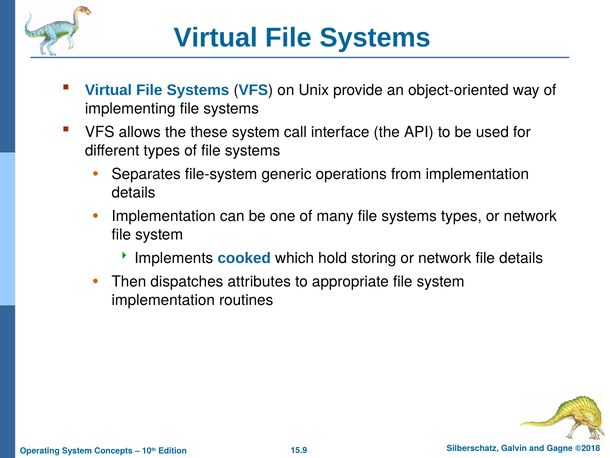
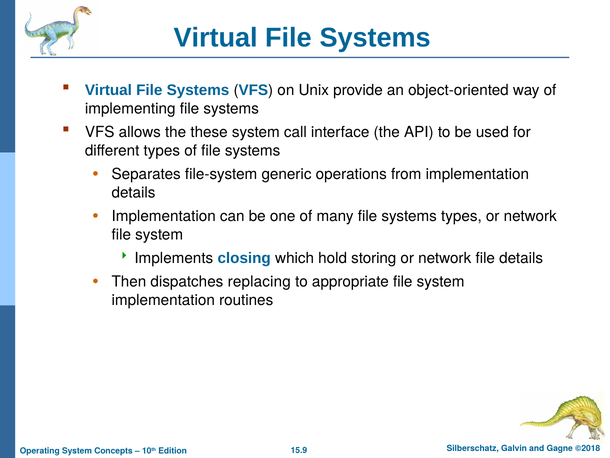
cooked: cooked -> closing (244, 258)
attributes: attributes -> replacing (259, 282)
